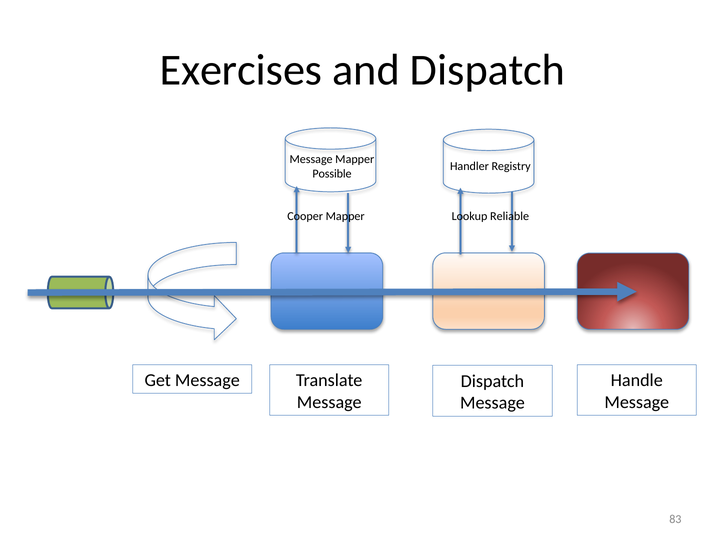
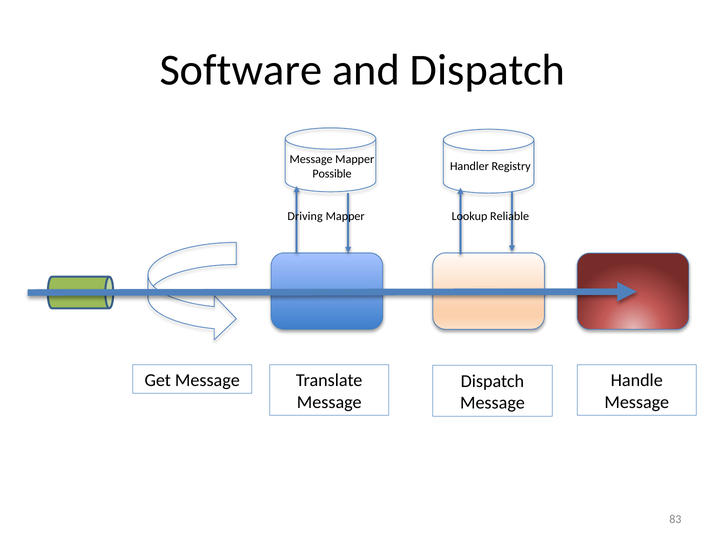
Exercises: Exercises -> Software (241, 70)
Cooper: Cooper -> Driving (305, 216)
